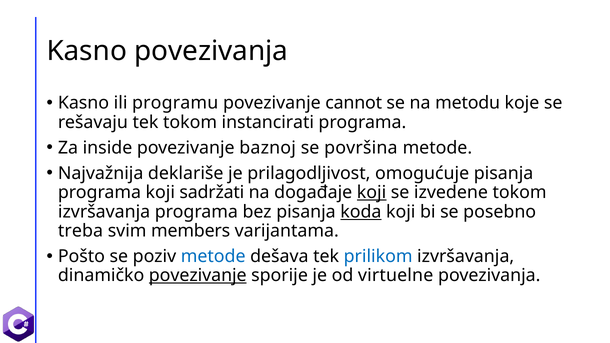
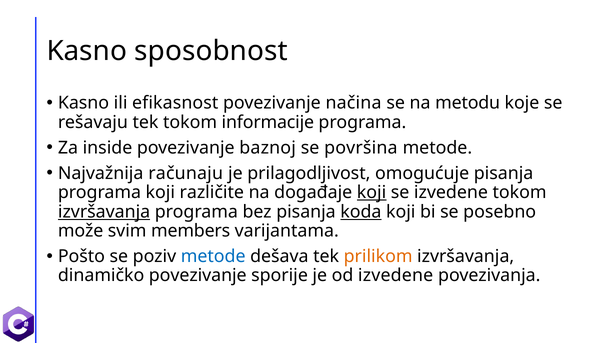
Kasno povezivanja: povezivanja -> sposobnost (211, 51)
programu: programu -> efikasnost (175, 103)
cannot: cannot -> načina (354, 103)
instancirati: instancirati -> informacije (268, 122)
deklariše: deklariše -> računaju (186, 173)
sadržati: sadržati -> različite (212, 193)
izvršavanja underline: none -> present (104, 212)
treba: treba -> može (81, 231)
prilikom colour: blue -> orange (378, 256)
povezivanje underline: present -> none (198, 276)
od virtuelne: virtuelne -> izvedene (396, 276)
